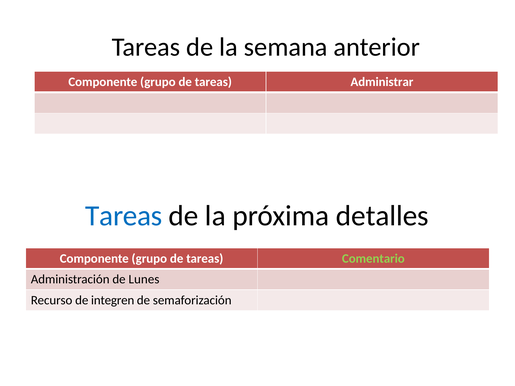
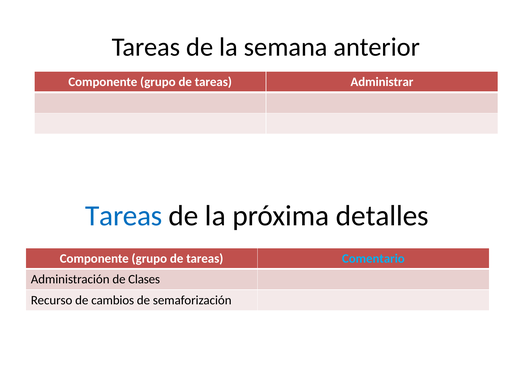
Comentario colour: light green -> light blue (373, 259)
Lunes: Lunes -> Clases (144, 280)
integren: integren -> cambios (113, 300)
